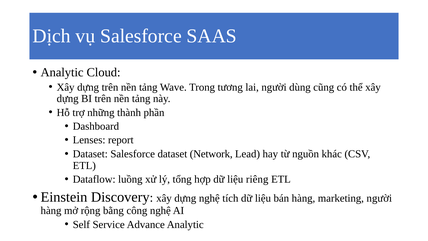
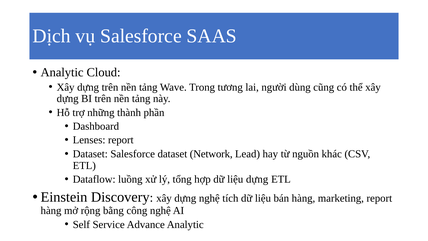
liệu riêng: riêng -> dựng (257, 179)
marketing người: người -> report (379, 198)
